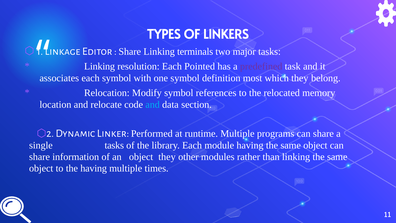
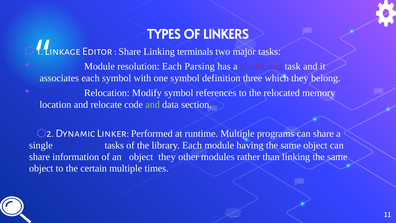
Linking: Linking -> Module (99, 66)
Pointed: Pointed -> Parsing (200, 66)
most: most -> three (253, 78)
and colour: light blue -> light green (153, 104)
the having: having -> certain (94, 168)
